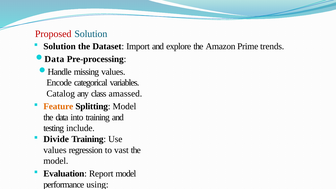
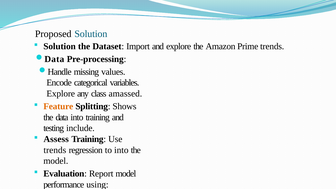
Proposed colour: red -> black (53, 34)
Catalog: Catalog -> Explore (61, 94)
Splitting Model: Model -> Shows (124, 106)
Divide: Divide -> Assess (56, 139)
values: values -> trends (55, 150)
to vast: vast -> into (121, 150)
